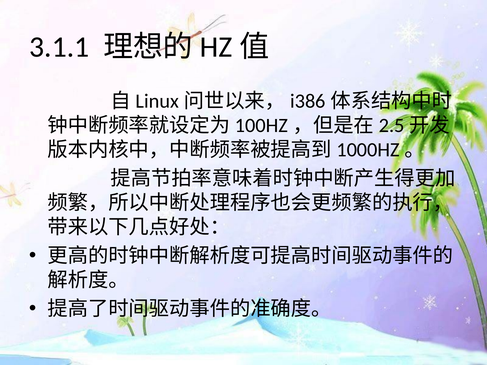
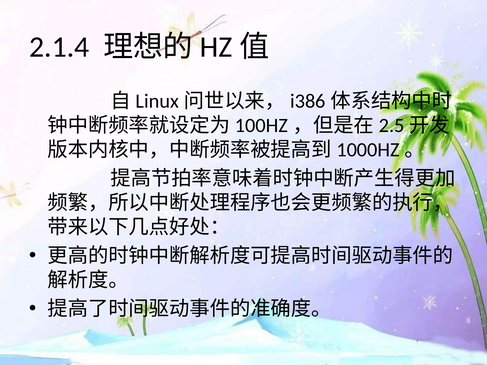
3.1.1: 3.1.1 -> 2.1.4 (59, 47)
